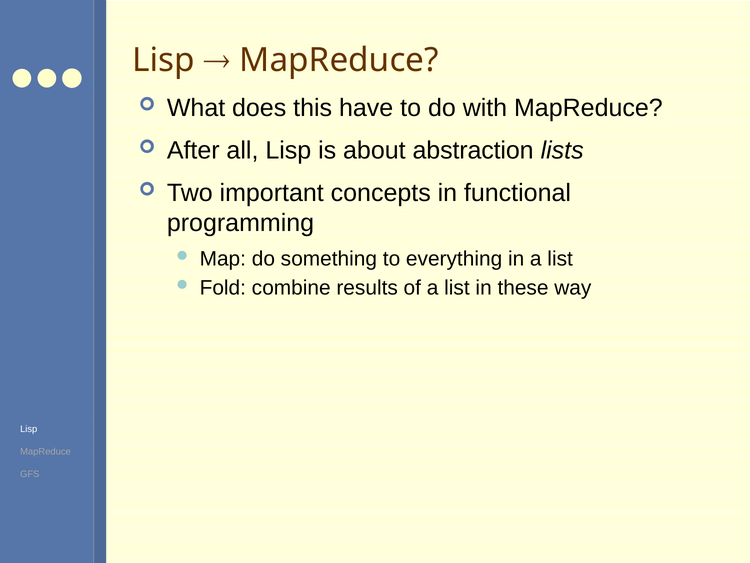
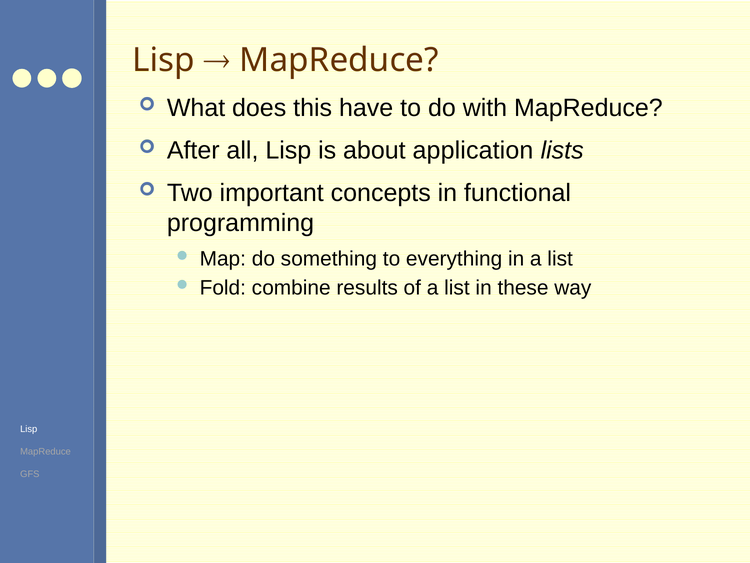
abstraction: abstraction -> application (473, 151)
